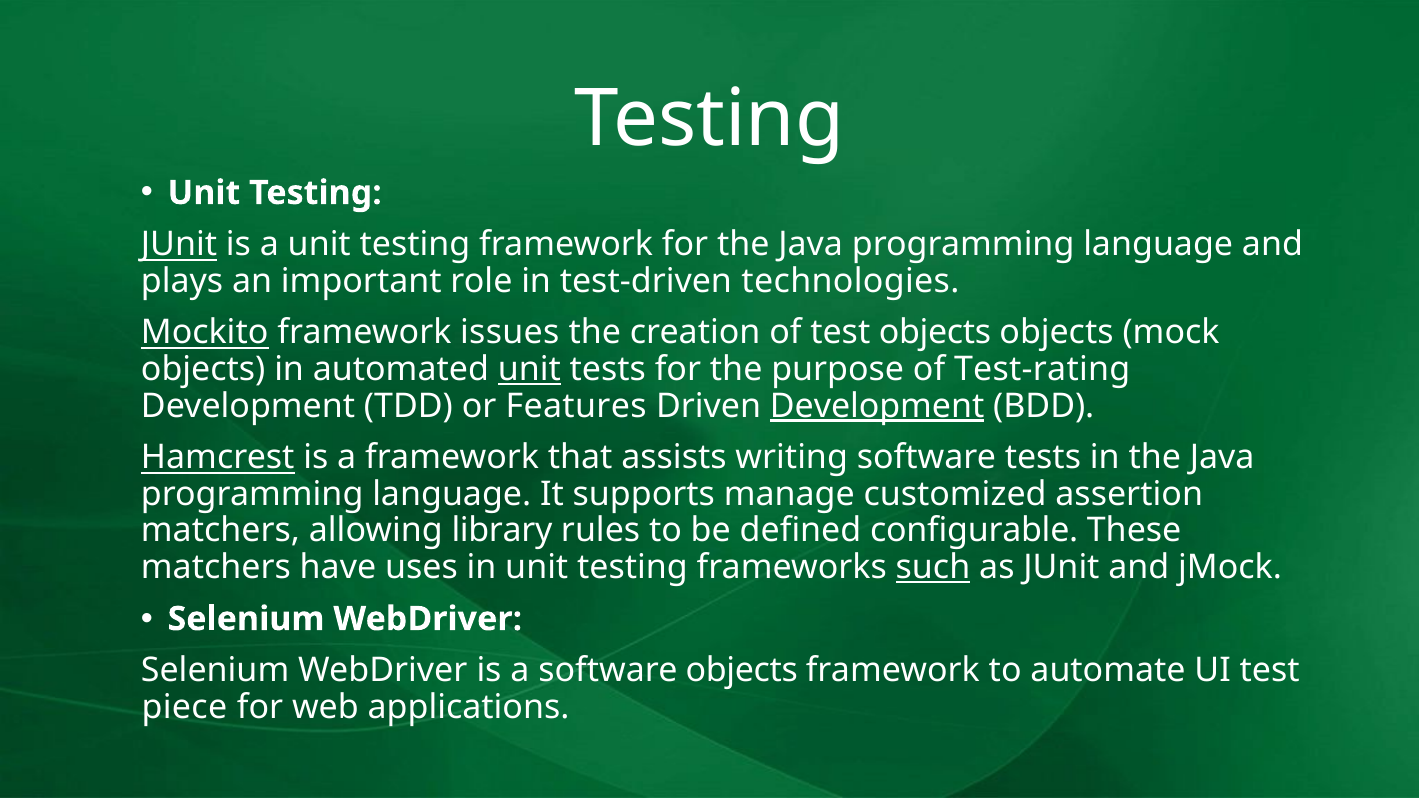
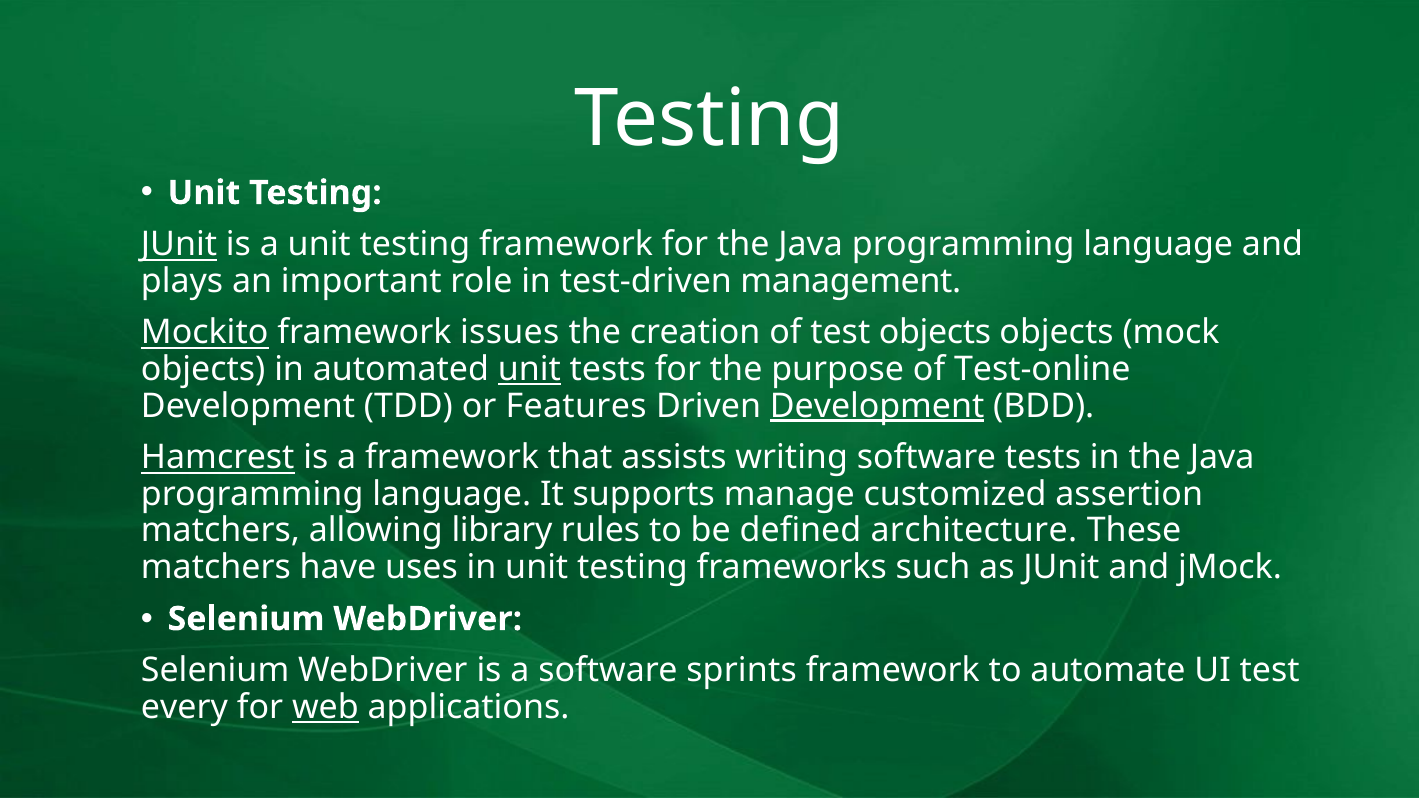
technologies: technologies -> management (851, 281)
Test-rating: Test-rating -> Test-online (1042, 369)
configurable: configurable -> architecture (974, 531)
such underline: present -> none (933, 568)
software objects: objects -> sprints (742, 671)
piece: piece -> every (185, 707)
web underline: none -> present (325, 707)
